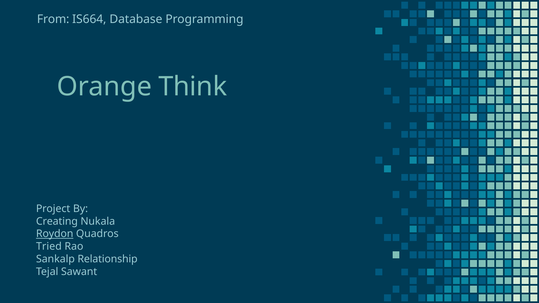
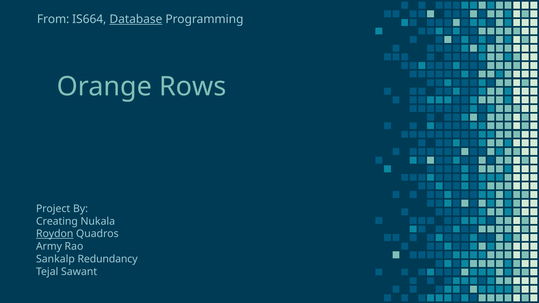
Database underline: none -> present (136, 19)
Think: Think -> Rows (193, 87)
Tried: Tried -> Army (49, 247)
Relationship: Relationship -> Redundancy (108, 259)
